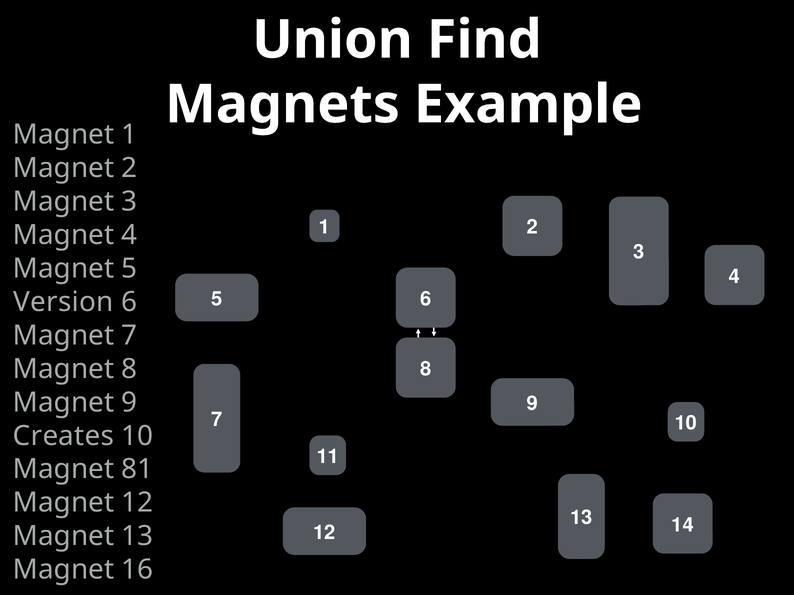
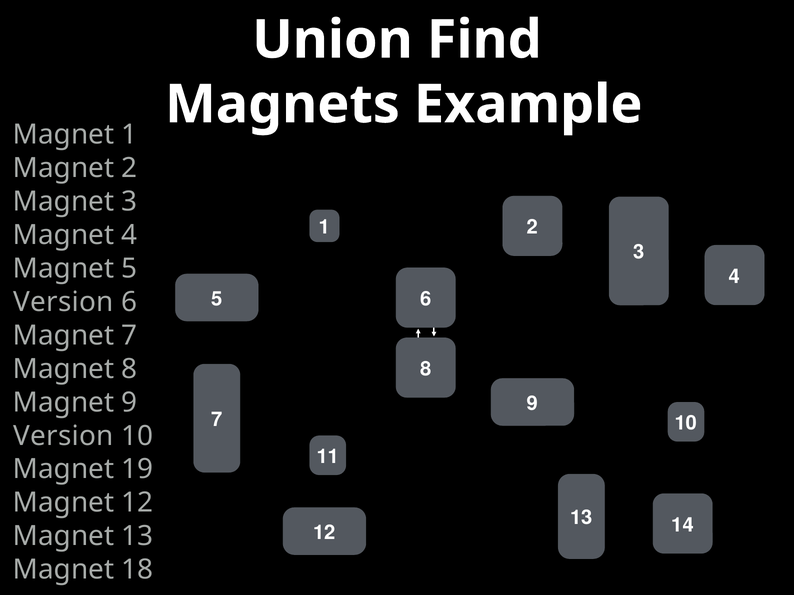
Creates: Creates -> Version (63, 436)
81: 81 -> 19 (137, 470)
16: 16 -> 18 (137, 570)
